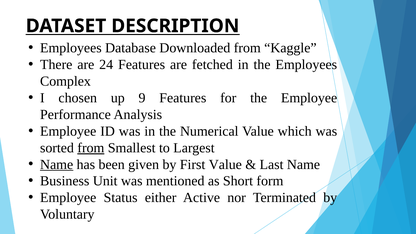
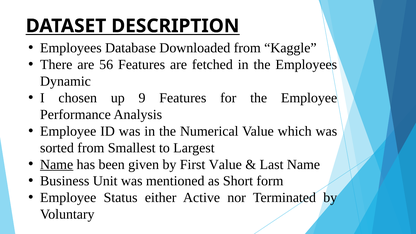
24: 24 -> 56 (106, 65)
Complex: Complex -> Dynamic (65, 81)
from underline: present -> none (91, 148)
